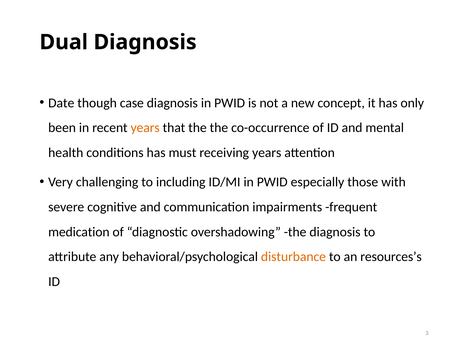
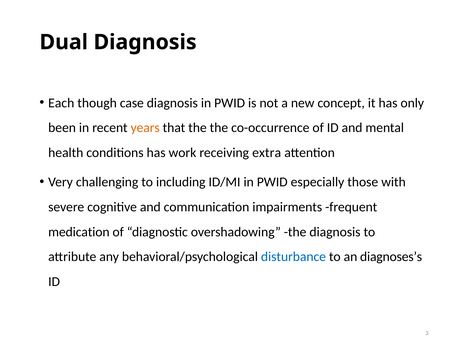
Date: Date -> Each (61, 103)
must: must -> work (182, 153)
receiving years: years -> extra (267, 153)
disturbance colour: orange -> blue (293, 257)
resources’s: resources’s -> diagnoses’s (391, 257)
